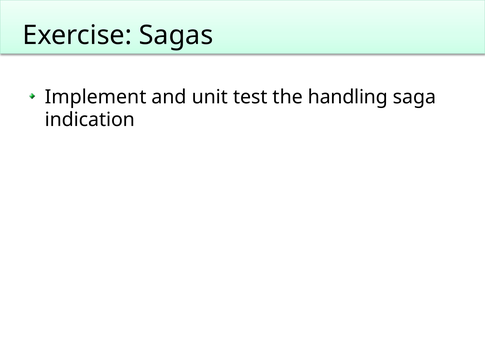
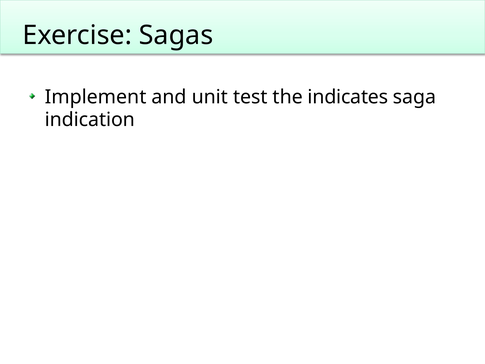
handling: handling -> indicates (348, 97)
